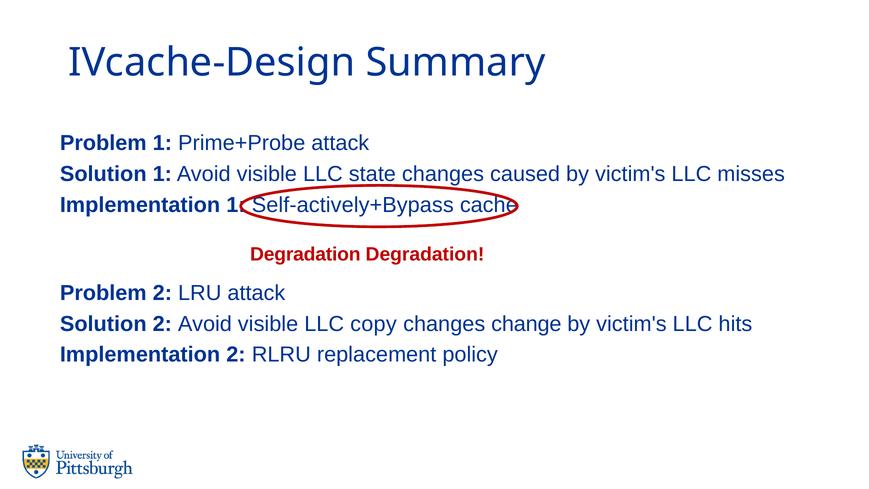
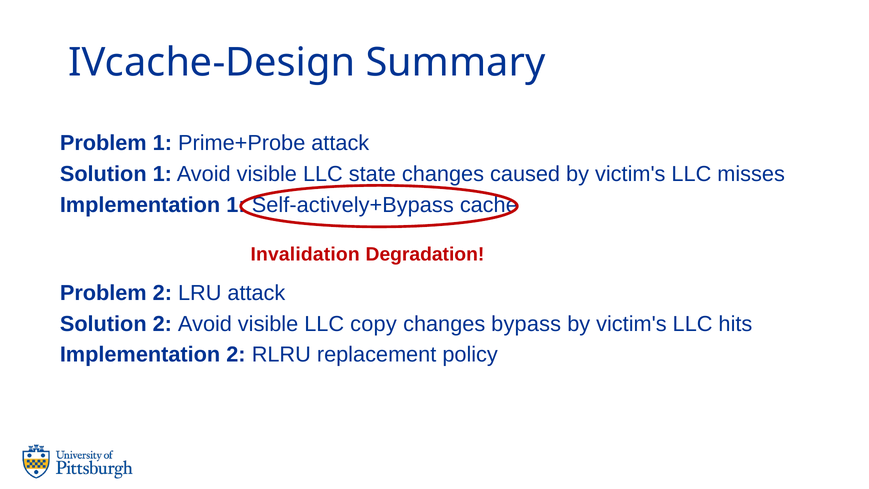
Degradation: Degradation -> Invalidation (305, 254)
change: change -> bypass (526, 324)
